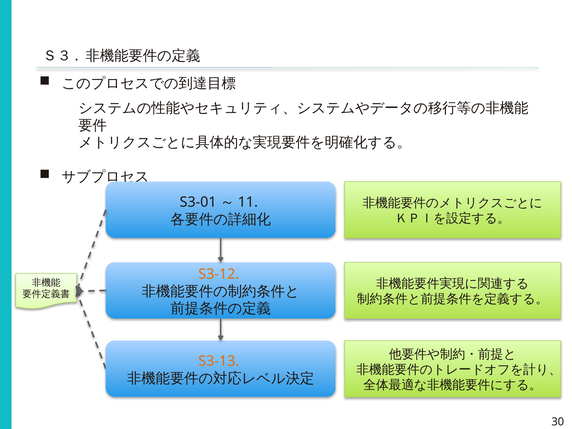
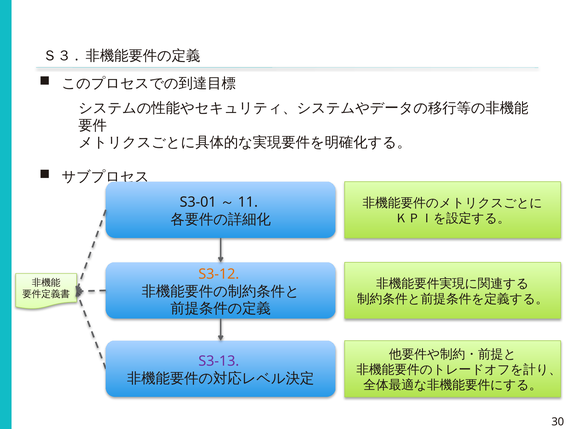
S3-13 colour: orange -> purple (219, 361)
